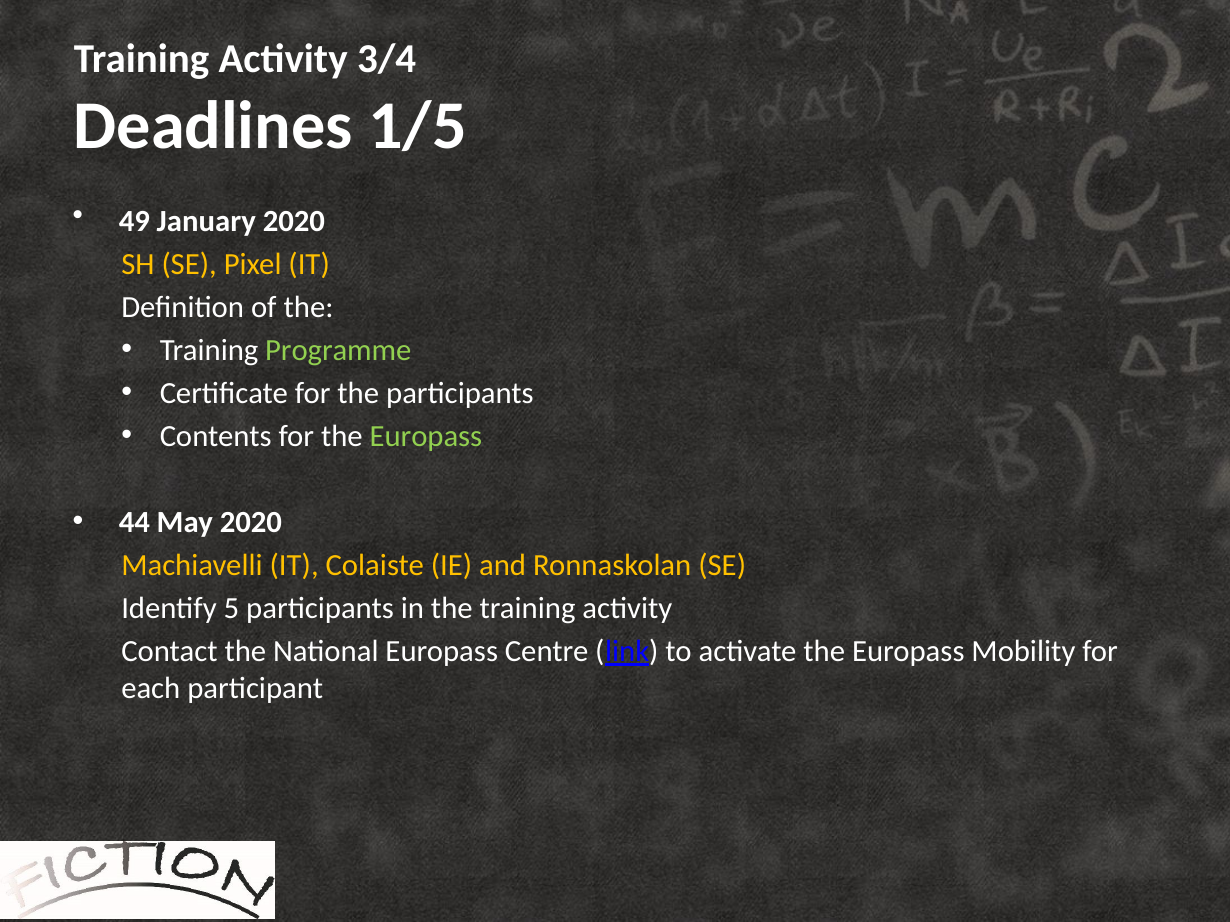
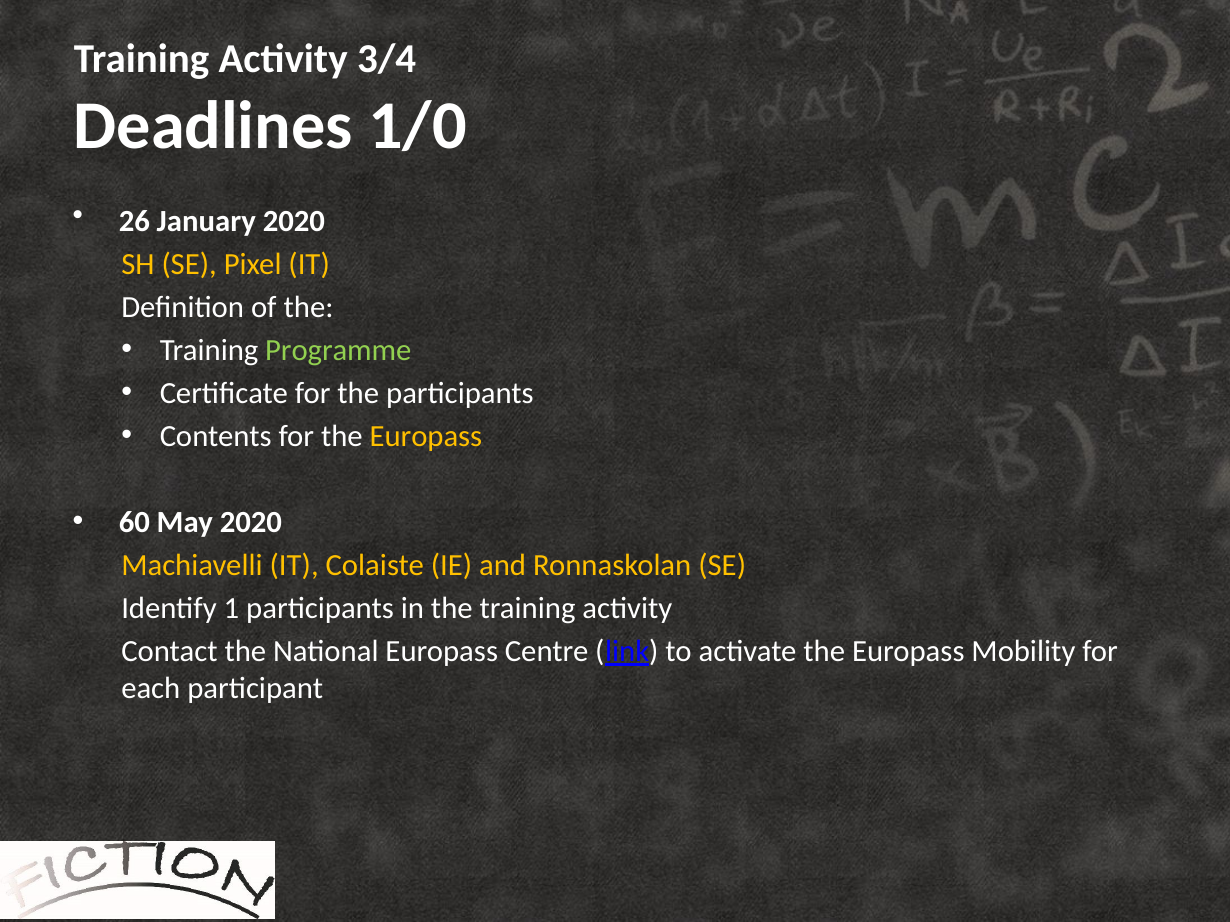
1/5: 1/5 -> 1/0 (417, 126)
49: 49 -> 26 (134, 221)
Europass colour: light green -> yellow (426, 436)
44: 44 -> 60 (134, 522)
5: 5 -> 1 (231, 608)
